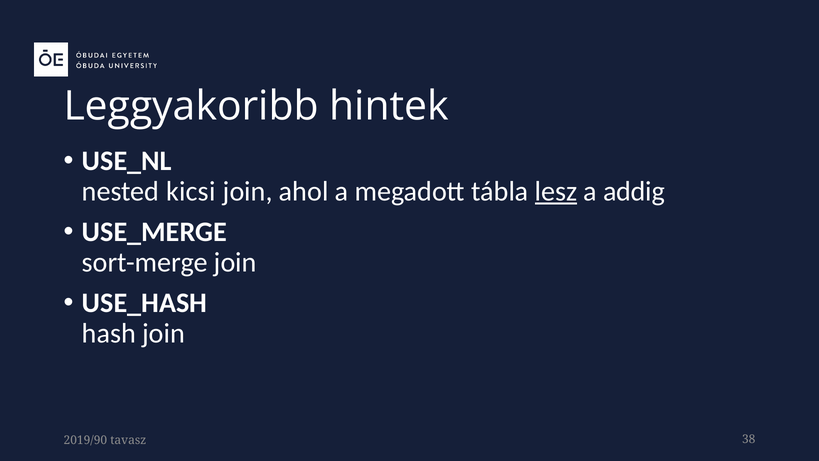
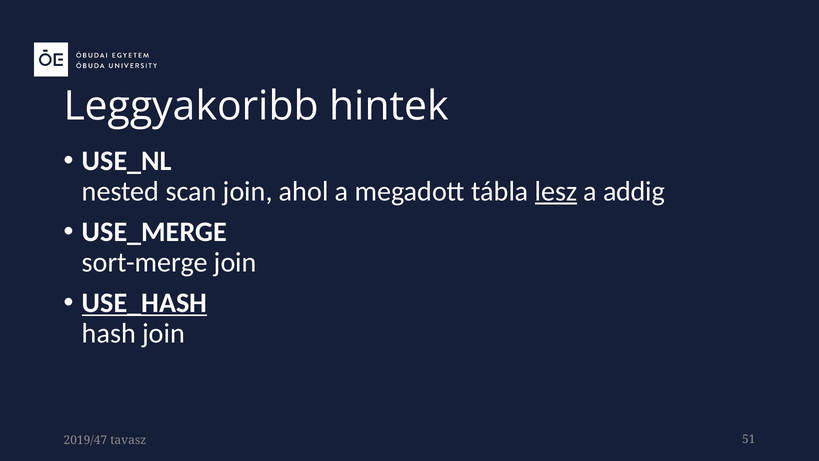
kicsi: kicsi -> scan (191, 191)
USE_HASH underline: none -> present (144, 303)
2019/90: 2019/90 -> 2019/47 (85, 440)
38: 38 -> 51 (749, 439)
